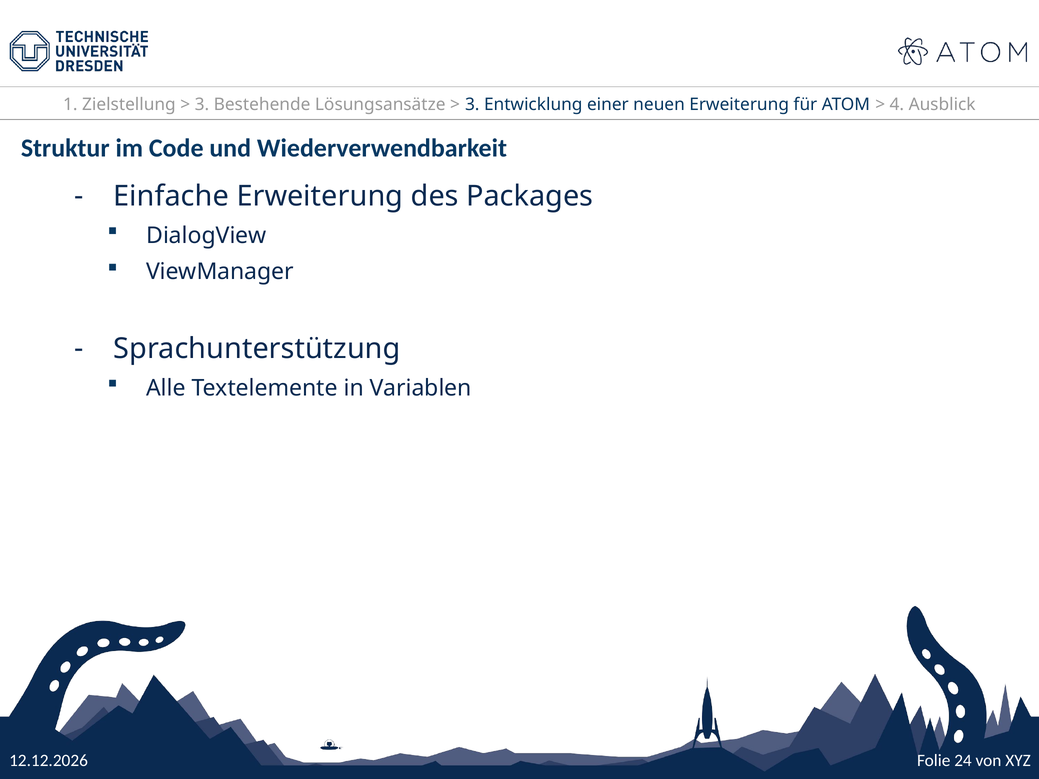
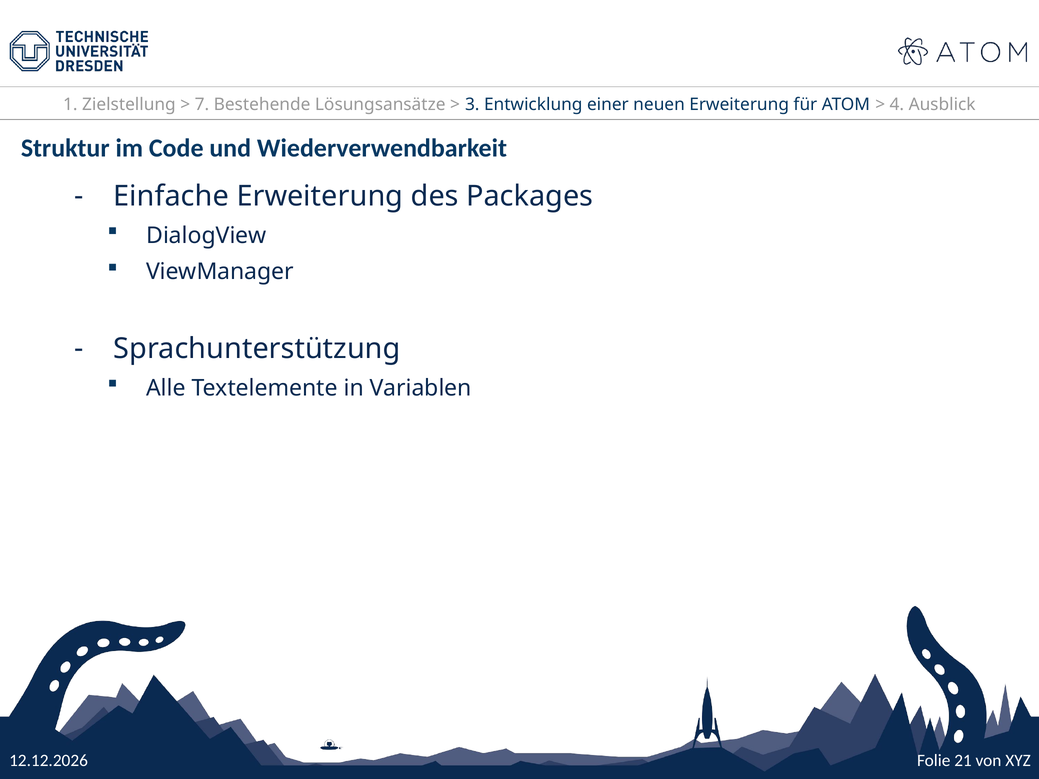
3: 3 -> 7 (202, 104)
24: 24 -> 21 (963, 761)
